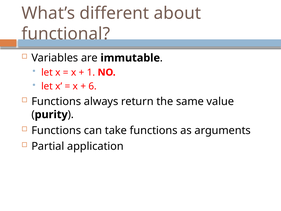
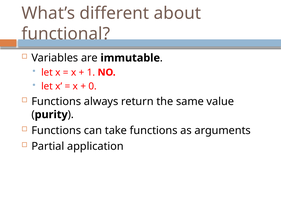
6: 6 -> 0 (93, 86)
